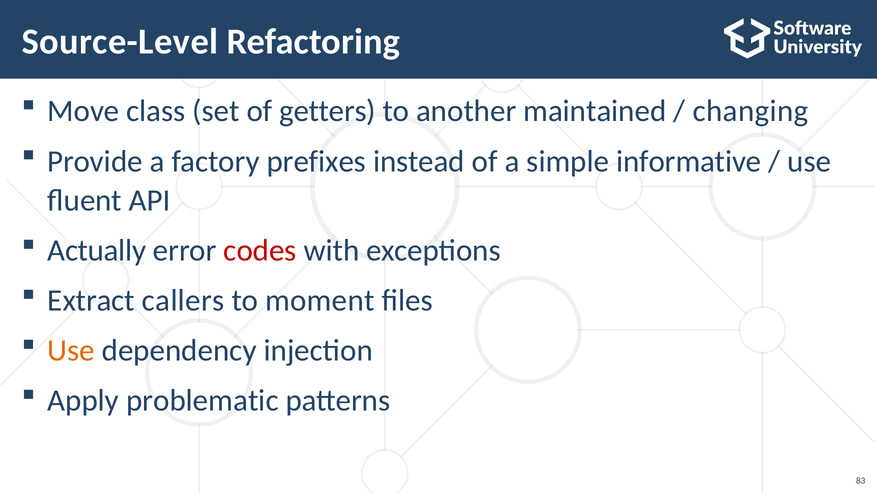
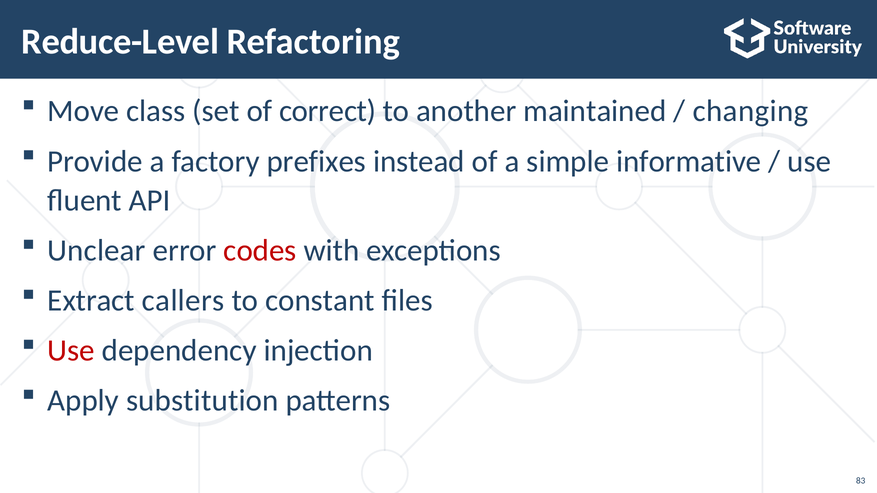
Source-Level: Source-Level -> Reduce-Level (120, 42)
getters: getters -> correct (328, 111)
Actually: Actually -> Unclear (97, 251)
moment: moment -> constant (320, 301)
Use colour: orange -> red (71, 351)
problematic: problematic -> substitution (202, 401)
